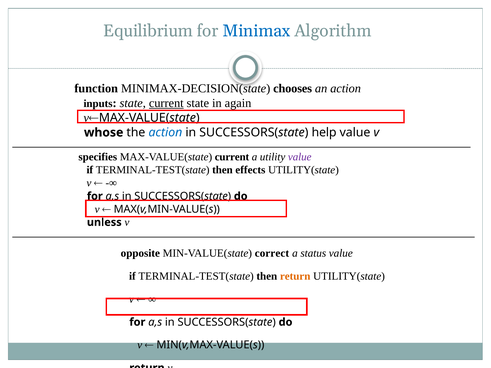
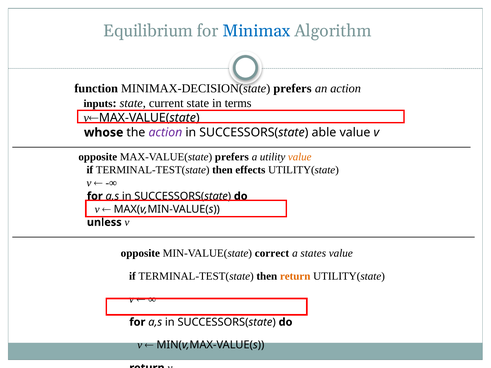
MINIMAX-DECISION(state chooses: chooses -> prefers (292, 88)
current underline: present -> none (166, 103)
again: again -> terms (238, 103)
action colour: blue -> purple (165, 133)
help: help -> able (324, 133)
specifies: specifies -> opposite (98, 157)
MAX-VALUE(state current: current -> prefers (232, 157)
value colour: purple -> orange (300, 157)
status: status -> states (313, 254)
